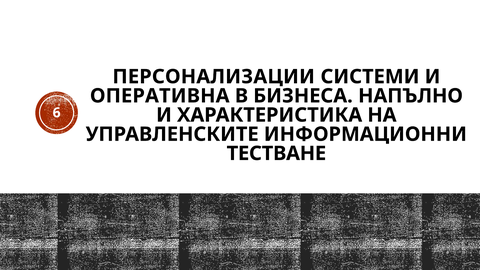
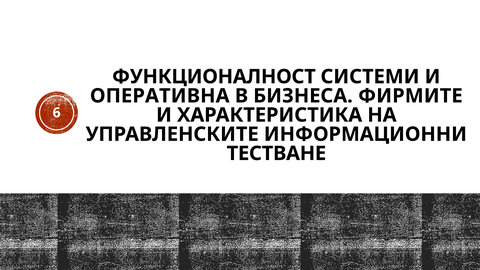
ПЕРСОНАЛИЗАЦИИ: ПЕРСОНАЛИЗАЦИИ -> ФУНКЦИОНАЛНОСТ (214, 77)
НАПЪЛНО: НАПЪЛНО -> ФИРМИТЕ (410, 96)
